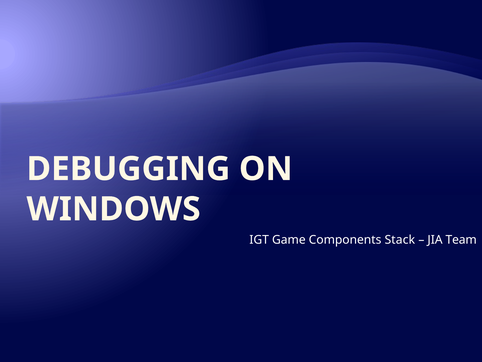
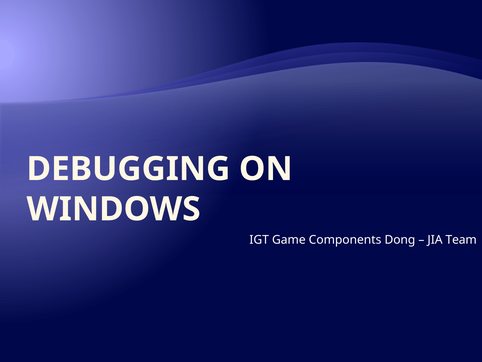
Stack: Stack -> Dong (400, 239)
